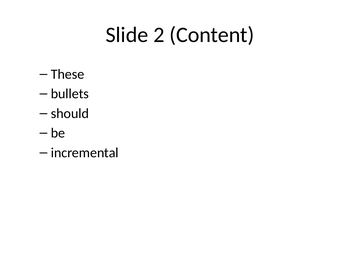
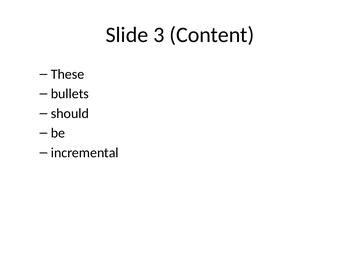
2: 2 -> 3 (159, 35)
